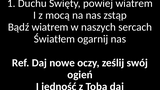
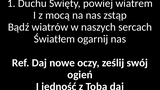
Bądź wiatrem: wiatrem -> wiatrów (50, 27)
